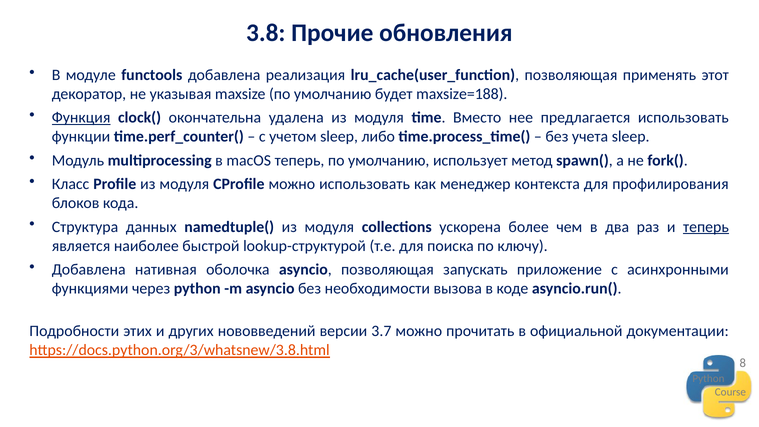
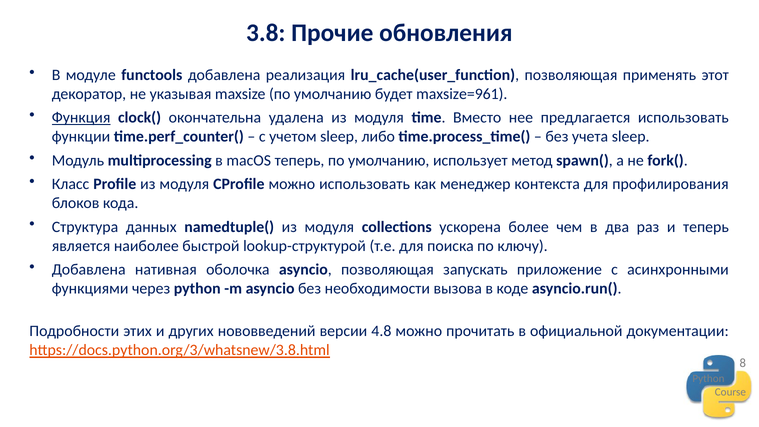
maxsize=188: maxsize=188 -> maxsize=961 (462, 94)
теперь underline: present -> none (706, 227)
3.7: 3.7 -> 4.8 (381, 331)
